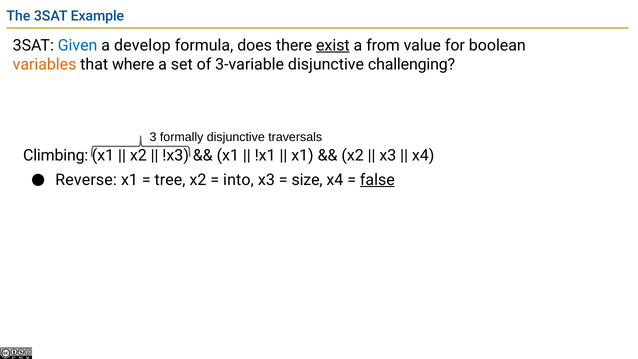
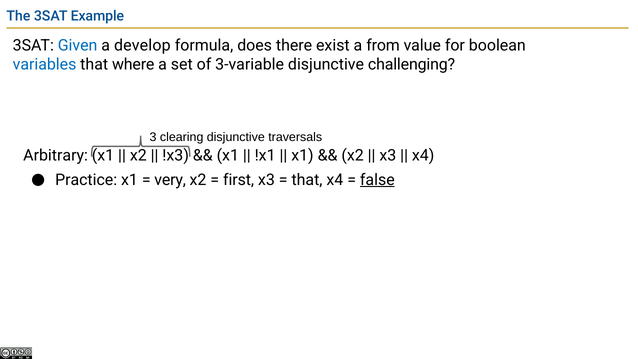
exist underline: present -> none (333, 45)
variables colour: orange -> blue (45, 64)
formally: formally -> clearing (182, 137)
Climbing: Climbing -> Arbitrary (56, 155)
Reverse: Reverse -> Practice (86, 180)
tree: tree -> very (170, 180)
into: into -> first (239, 180)
size: size -> that (307, 180)
